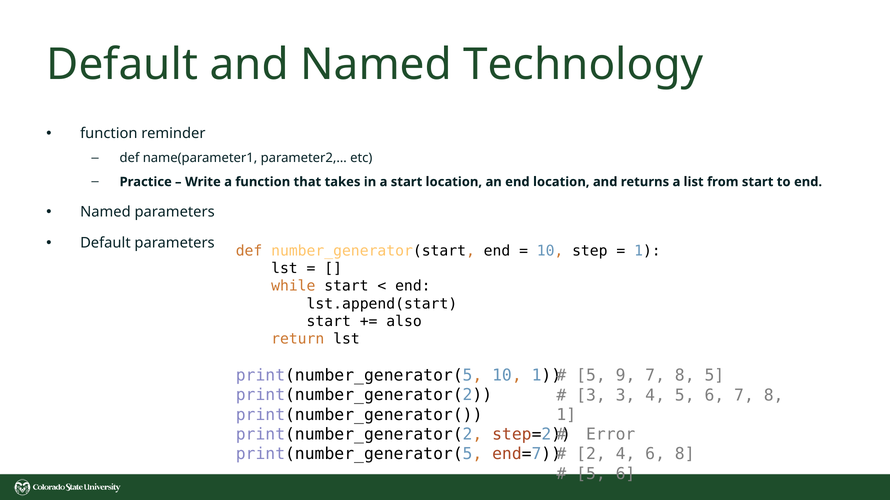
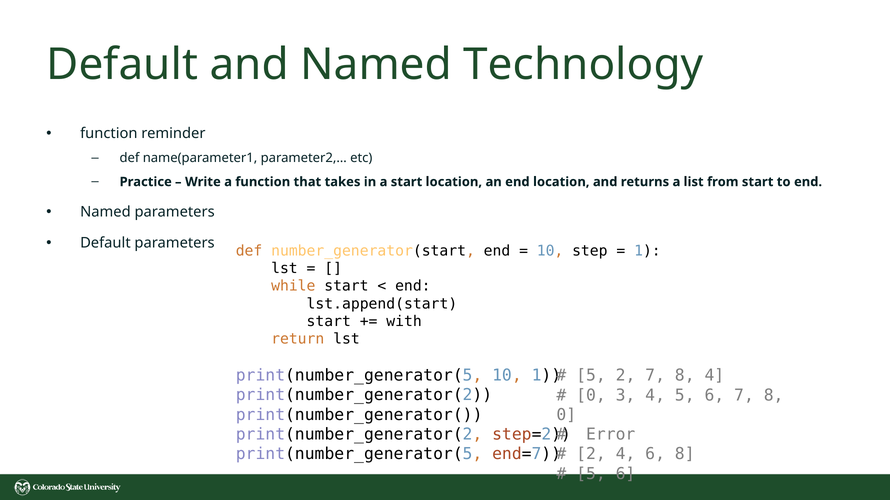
also: also -> with (404, 322)
5 9: 9 -> 2 (626, 376)
8 5: 5 -> 4 (714, 376)
3: 3 -> 0 (591, 396)
1: 1 -> 0 (566, 415)
